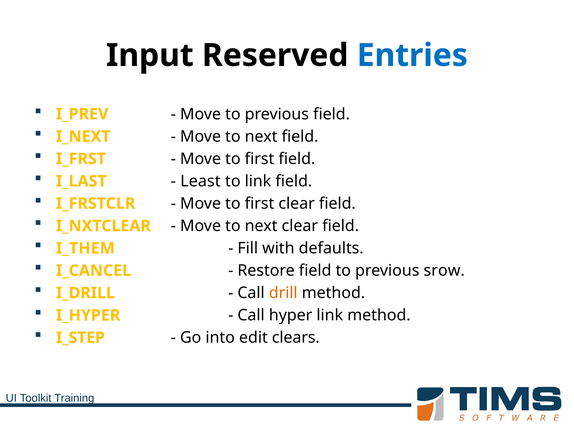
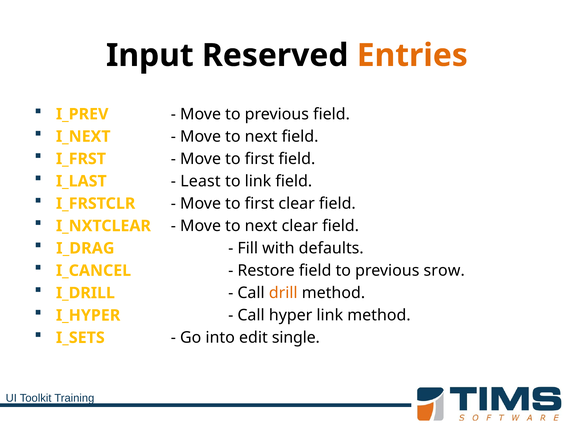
Entries colour: blue -> orange (412, 55)
I_THEM: I_THEM -> I_DRAG (85, 248)
I_STEP: I_STEP -> I_SETS (80, 337)
clears: clears -> single (296, 337)
